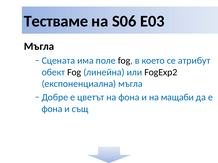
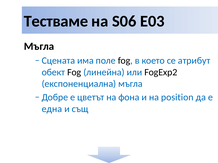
мащаби: мащаби -> position (177, 98)
фона: фона -> една (52, 109)
